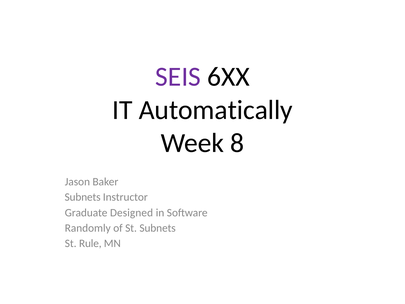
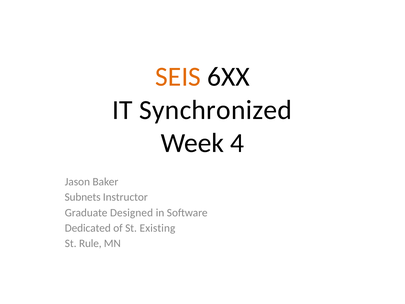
SEIS colour: purple -> orange (178, 77)
Automatically: Automatically -> Synchronized (216, 110)
8: 8 -> 4 (237, 143)
Randomly: Randomly -> Dedicated (88, 228)
St Subnets: Subnets -> Existing (157, 228)
